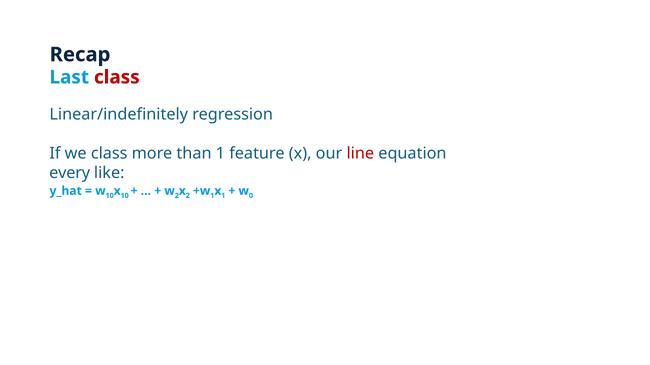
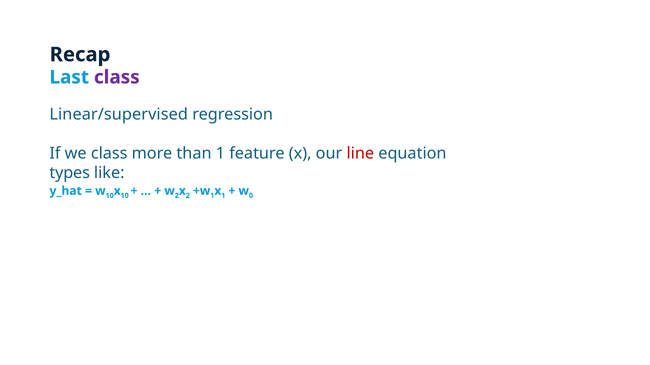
class colour: red -> purple (117, 77)
Linear/indefinitely: Linear/indefinitely -> Linear/supervised (119, 115)
every: every -> types (70, 173)
